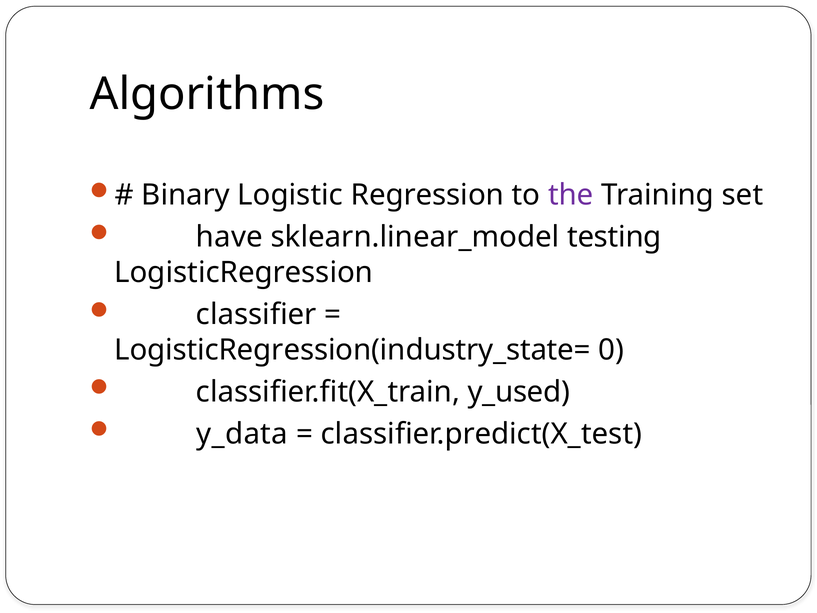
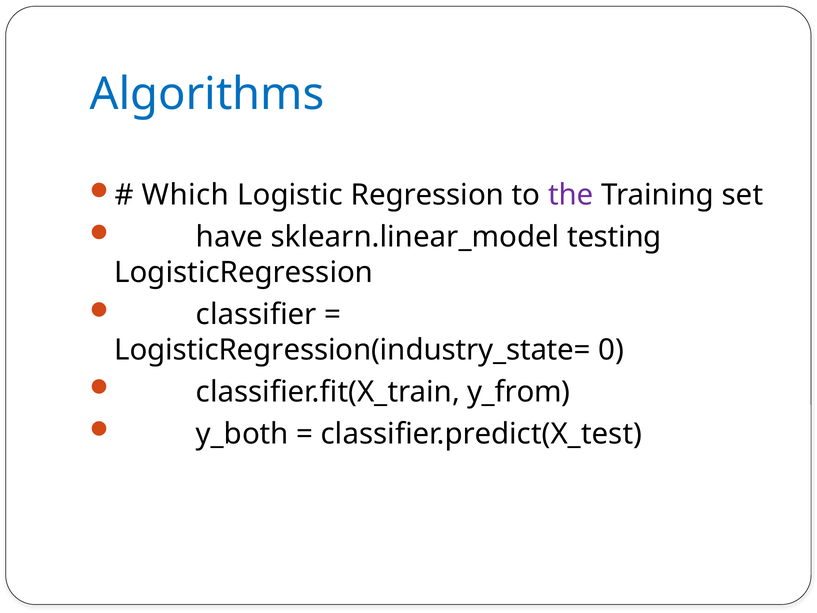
Algorithms colour: black -> blue (207, 94)
Binary: Binary -> Which (185, 195)
y_used: y_used -> y_from (519, 392)
y_data: y_data -> y_both (242, 434)
